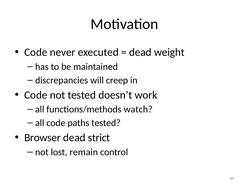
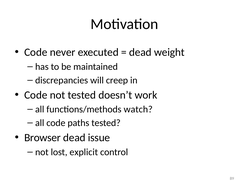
strict: strict -> issue (99, 138)
remain: remain -> explicit (84, 152)
